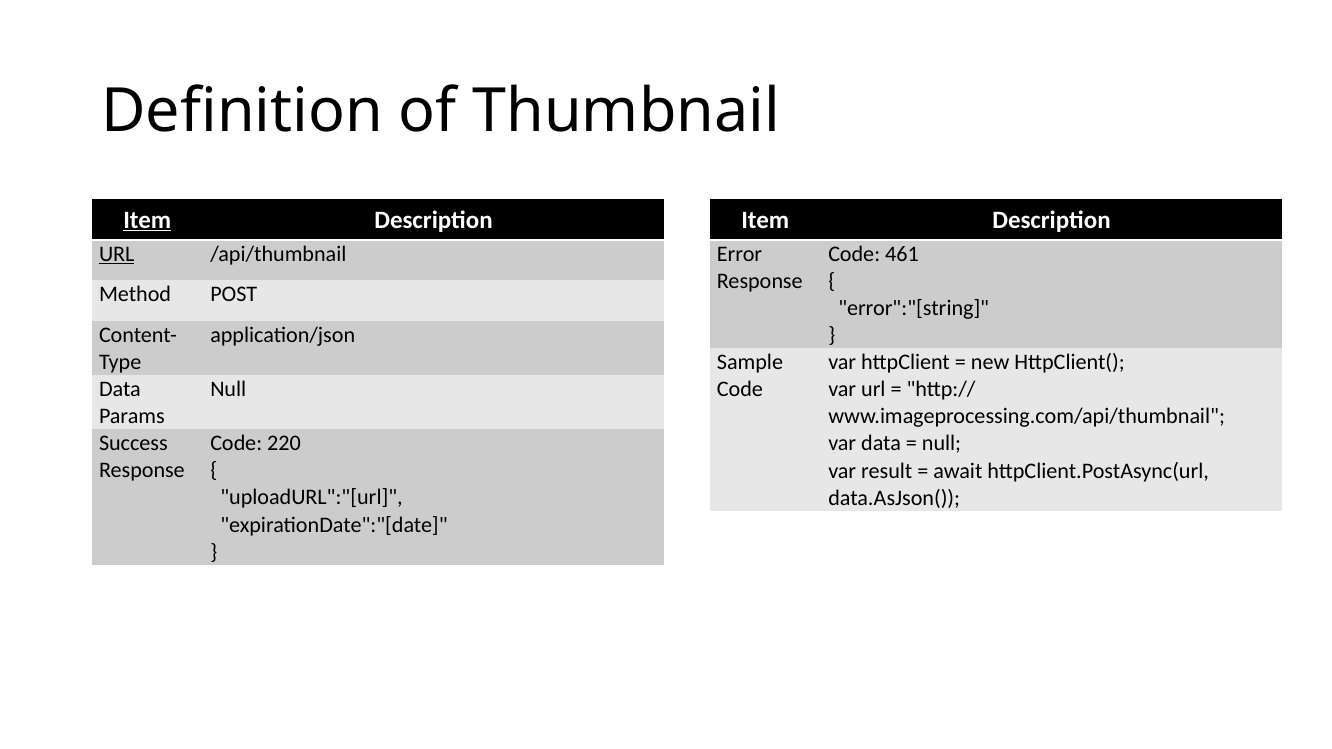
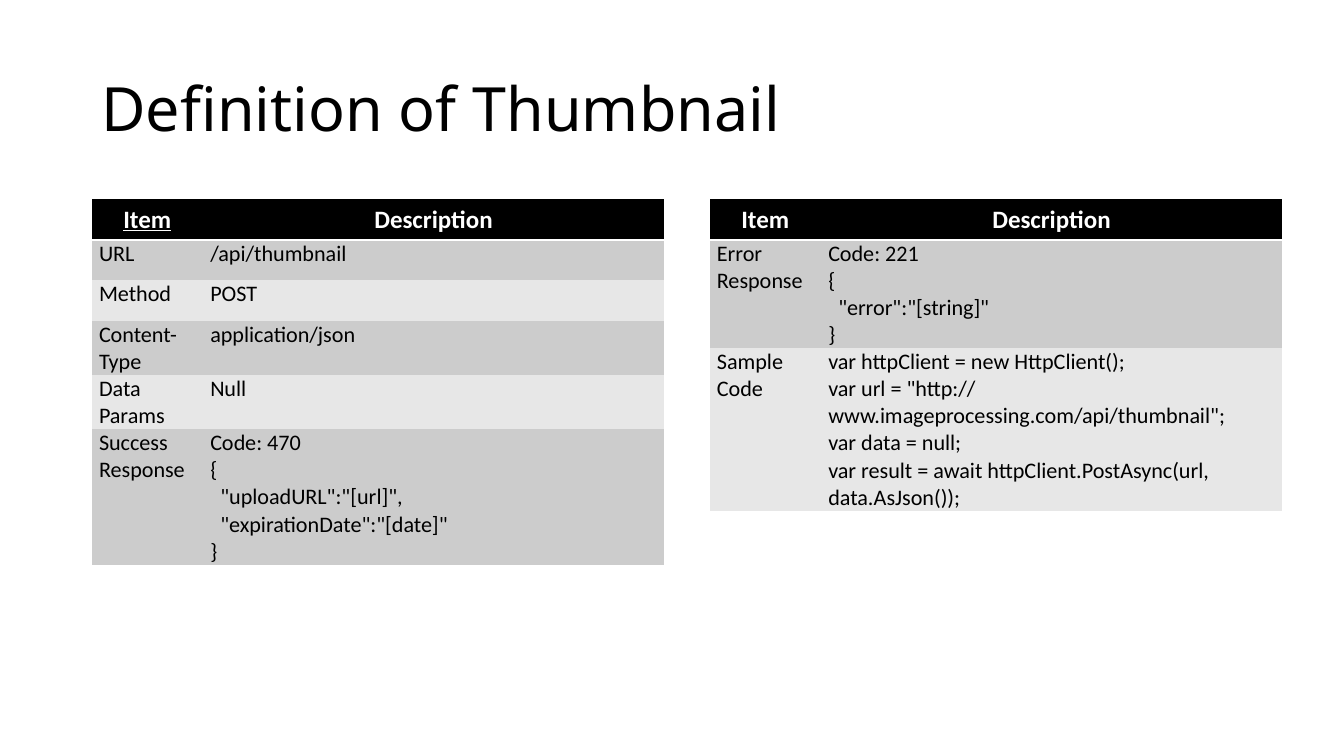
URL underline: present -> none (117, 254)
461: 461 -> 221 (902, 254)
220: 220 -> 470 (284, 443)
